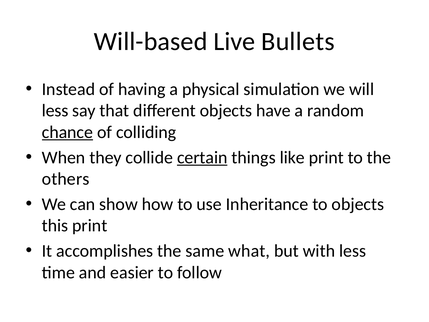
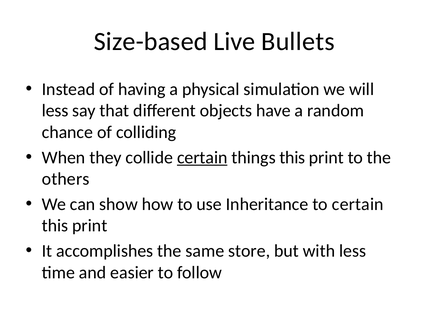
Will-based: Will-based -> Size-based (151, 42)
chance underline: present -> none (67, 132)
things like: like -> this (292, 157)
to objects: objects -> certain (358, 204)
what: what -> store (249, 251)
